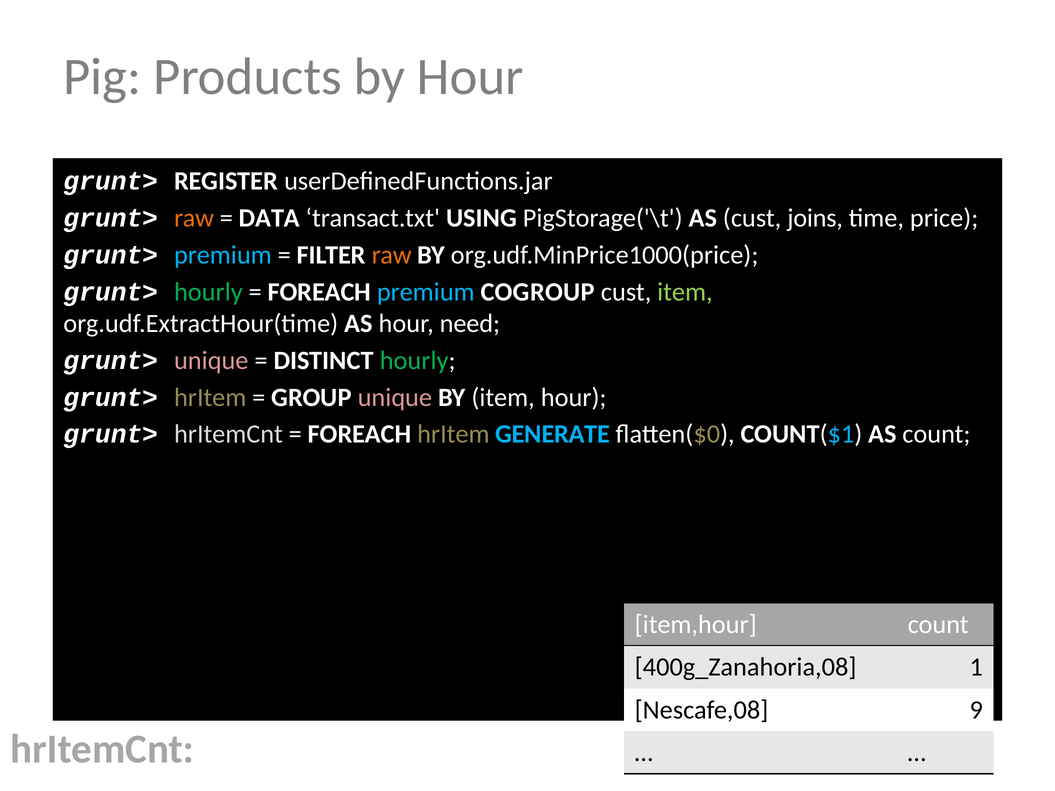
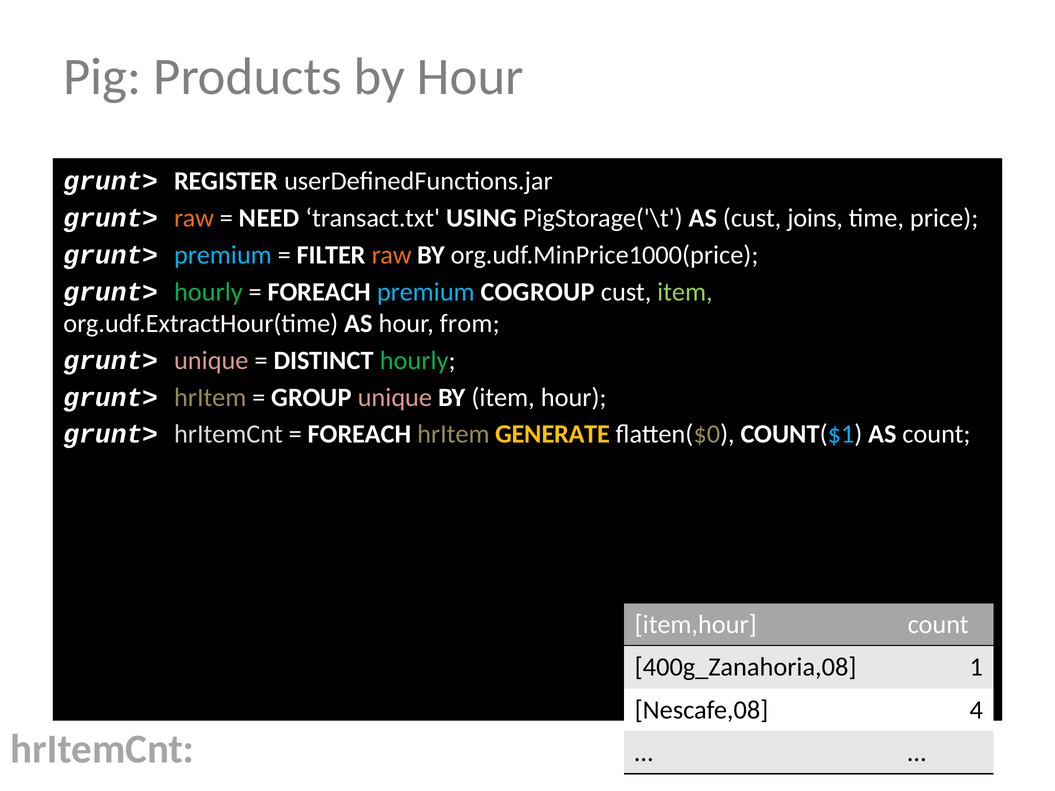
DATA: DATA -> NEED (269, 218)
need: need -> from (470, 324)
GENERATE colour: light blue -> yellow (553, 434)
9: 9 -> 4 (976, 710)
